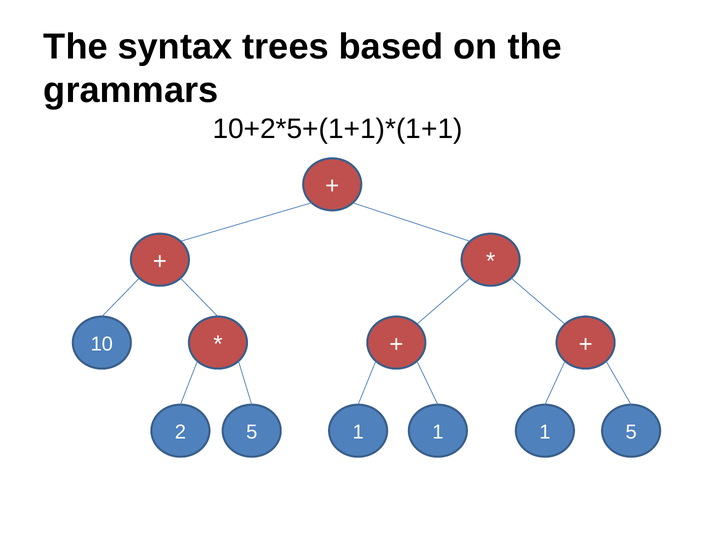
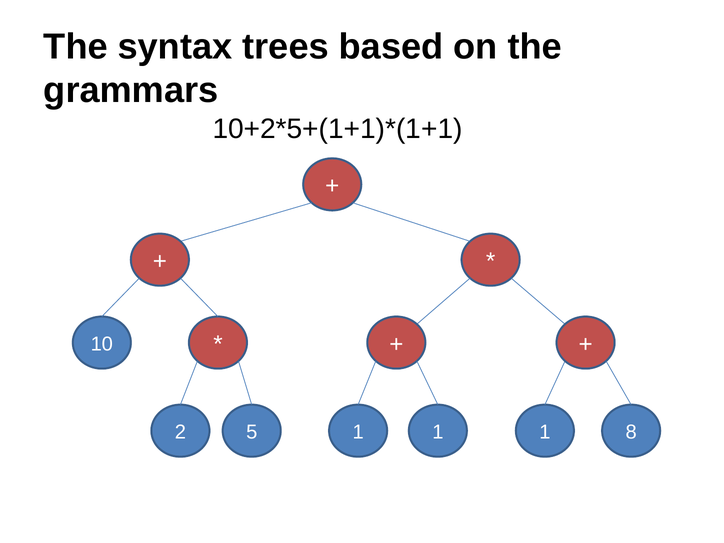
1 5: 5 -> 8 (631, 432)
